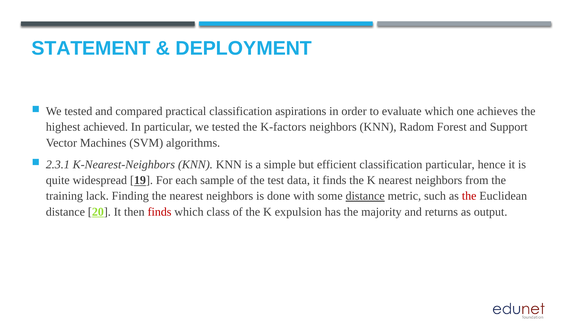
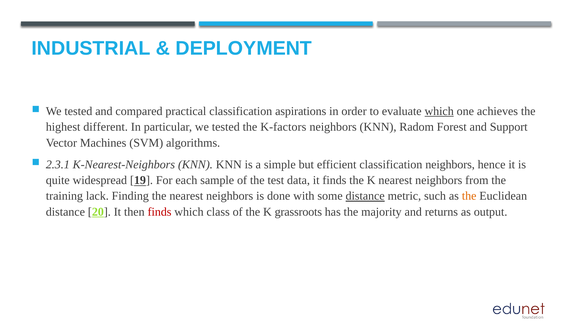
STATEMENT: STATEMENT -> INDUSTRIAL (91, 48)
which underline: none -> present (439, 111)
achieved: achieved -> different (106, 127)
classification particular: particular -> neighbors (450, 164)
the colour: red -> orange (469, 196)
expulsion: expulsion -> grassroots (298, 212)
